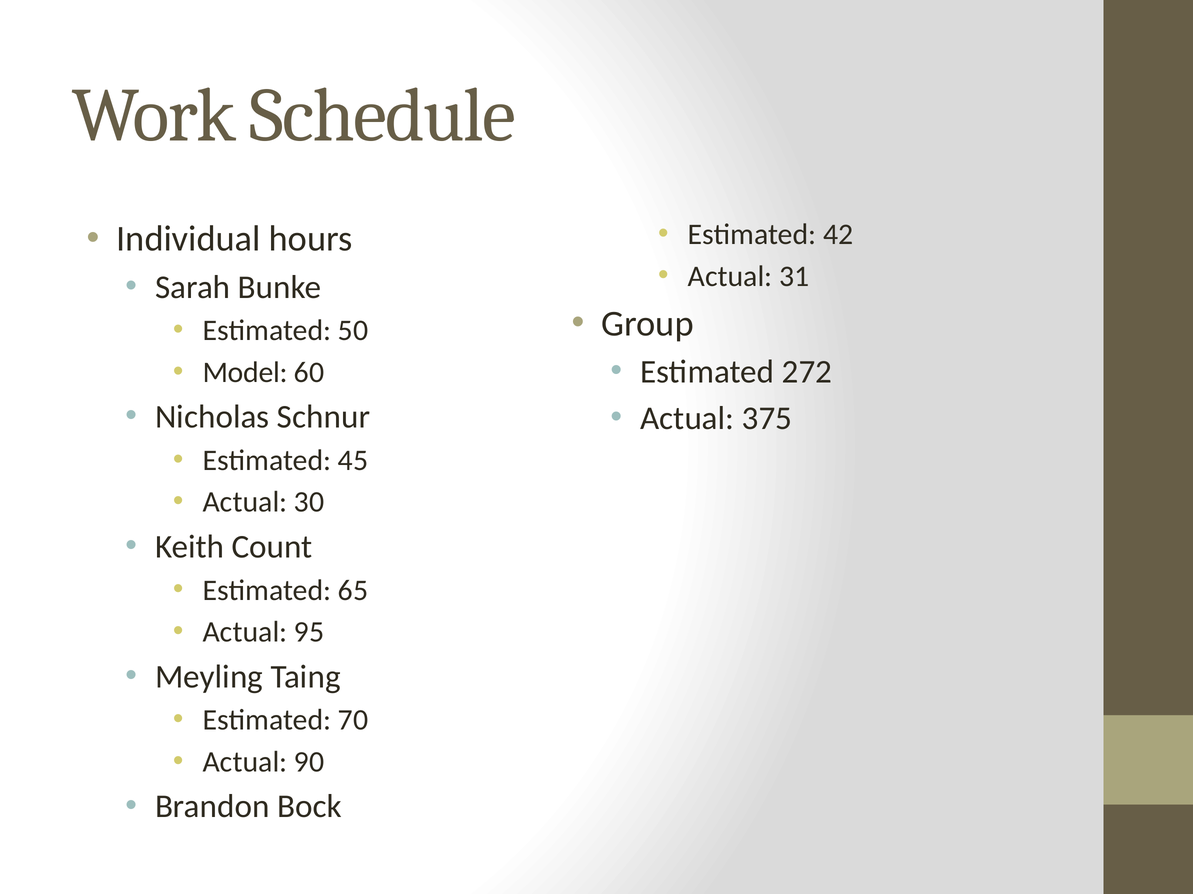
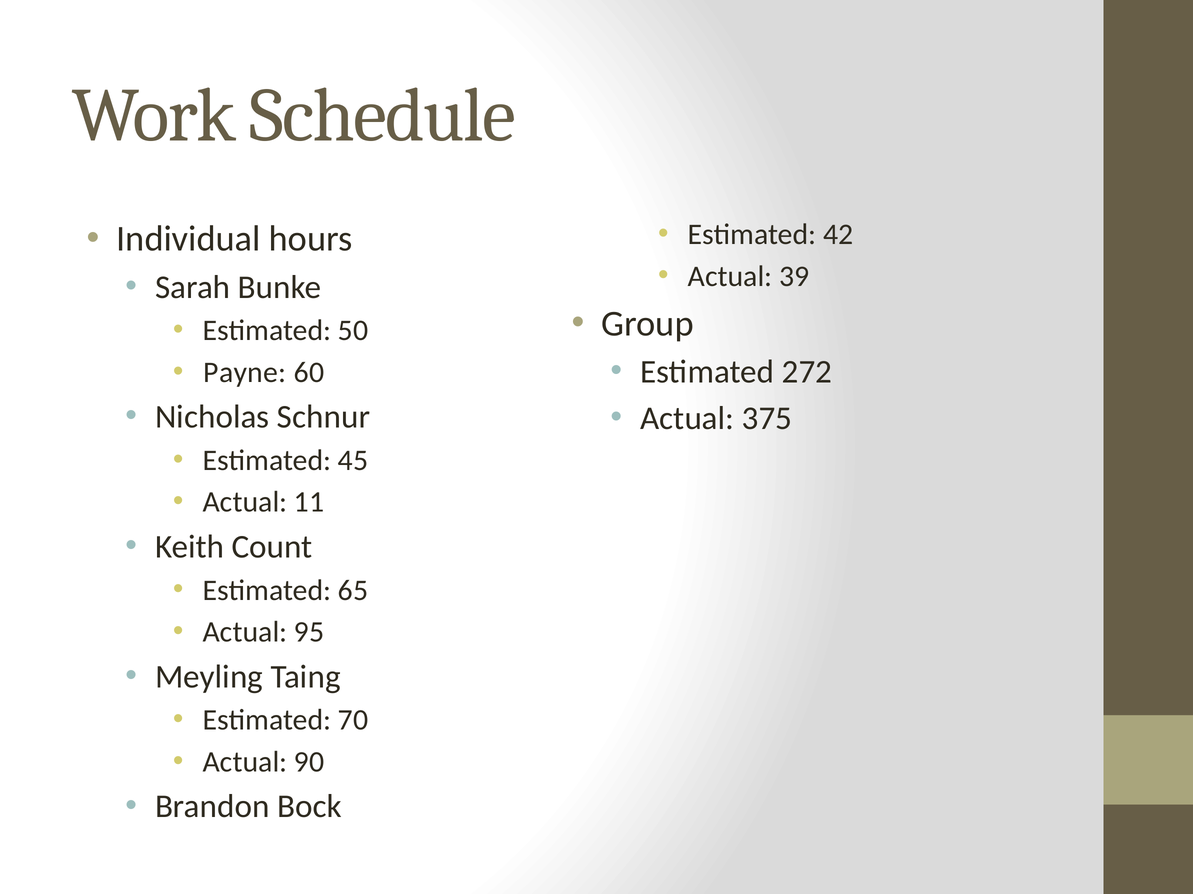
31: 31 -> 39 (794, 276)
Model: Model -> Payne (245, 373)
30: 30 -> 11 (309, 503)
